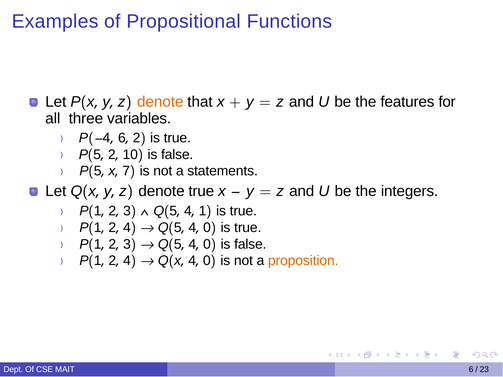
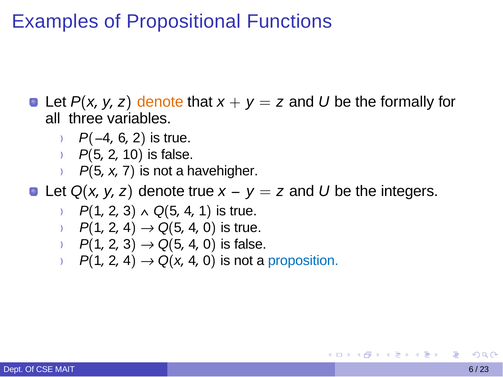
features: features -> formally (407, 102)
statements: statements -> havehigher (223, 171)
proposition colour: orange -> blue (303, 261)
